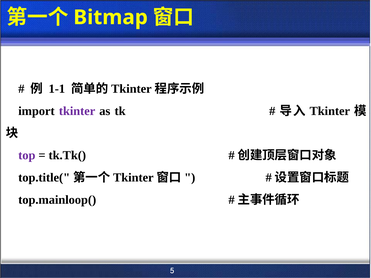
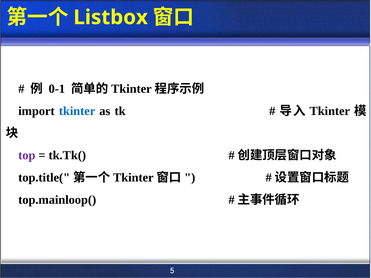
Bitmap: Bitmap -> Listbox (111, 17)
1‑1: 1‑1 -> 0‑1 (57, 89)
tkinter colour: purple -> blue (77, 111)
